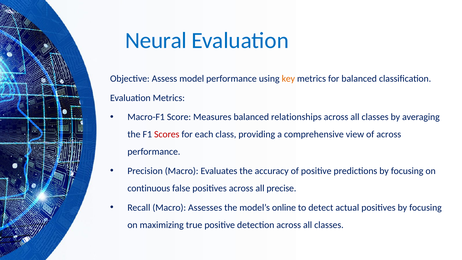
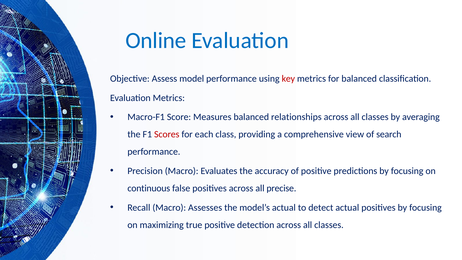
Neural: Neural -> Online (156, 40)
key colour: orange -> red (288, 79)
of across: across -> search (389, 134)
model’s online: online -> actual (284, 208)
